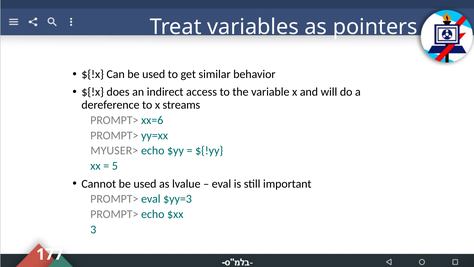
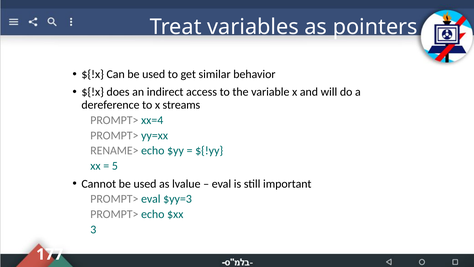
xx=6: xx=6 -> xx=4 (152, 120)
MYUSER>: MYUSER> -> RENAME> (114, 151)
